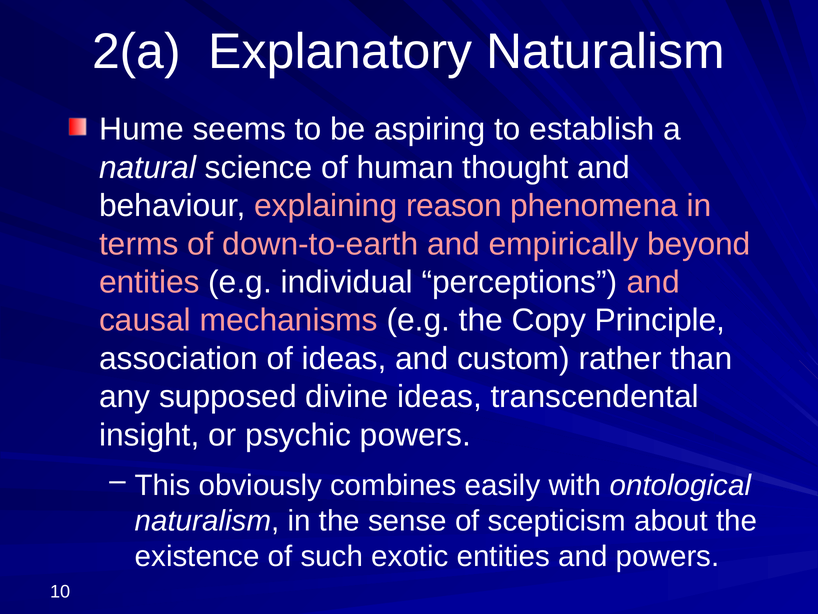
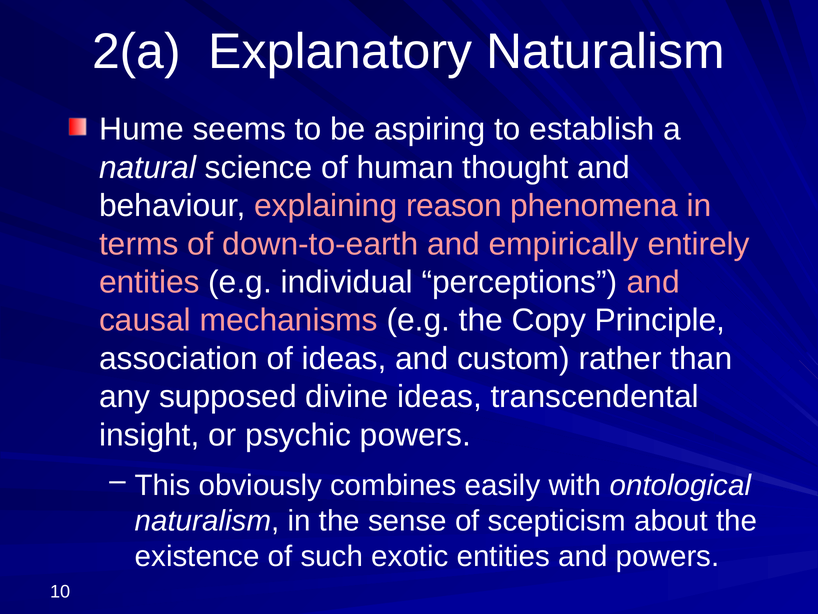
beyond: beyond -> entirely (699, 244)
